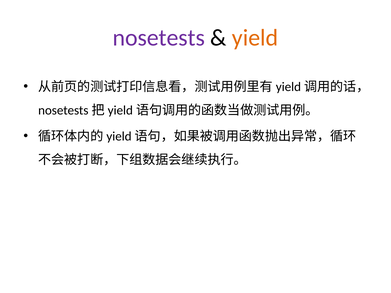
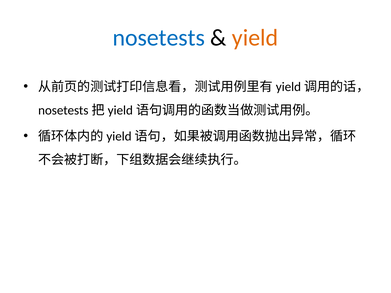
nosetests colour: purple -> blue (159, 38)
